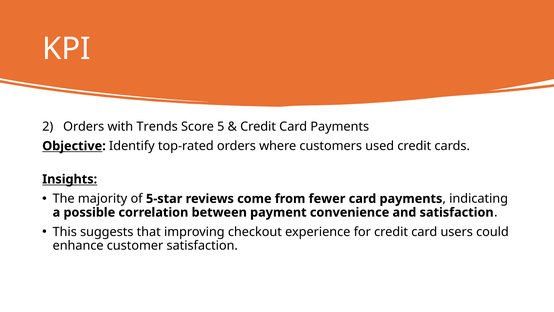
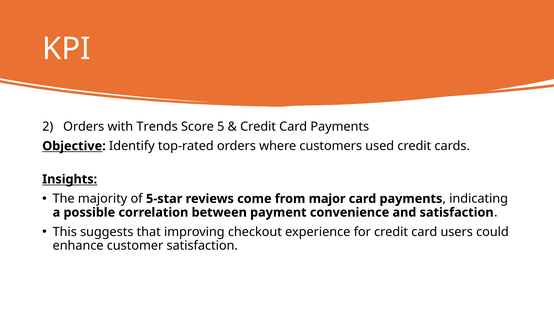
fewer: fewer -> major (327, 198)
